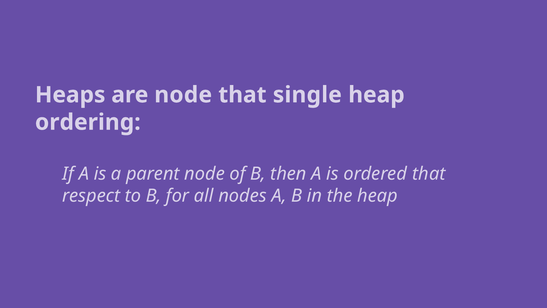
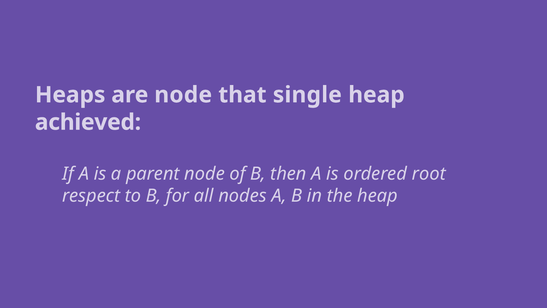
ordering: ordering -> achieved (88, 122)
ordered that: that -> root (429, 174)
